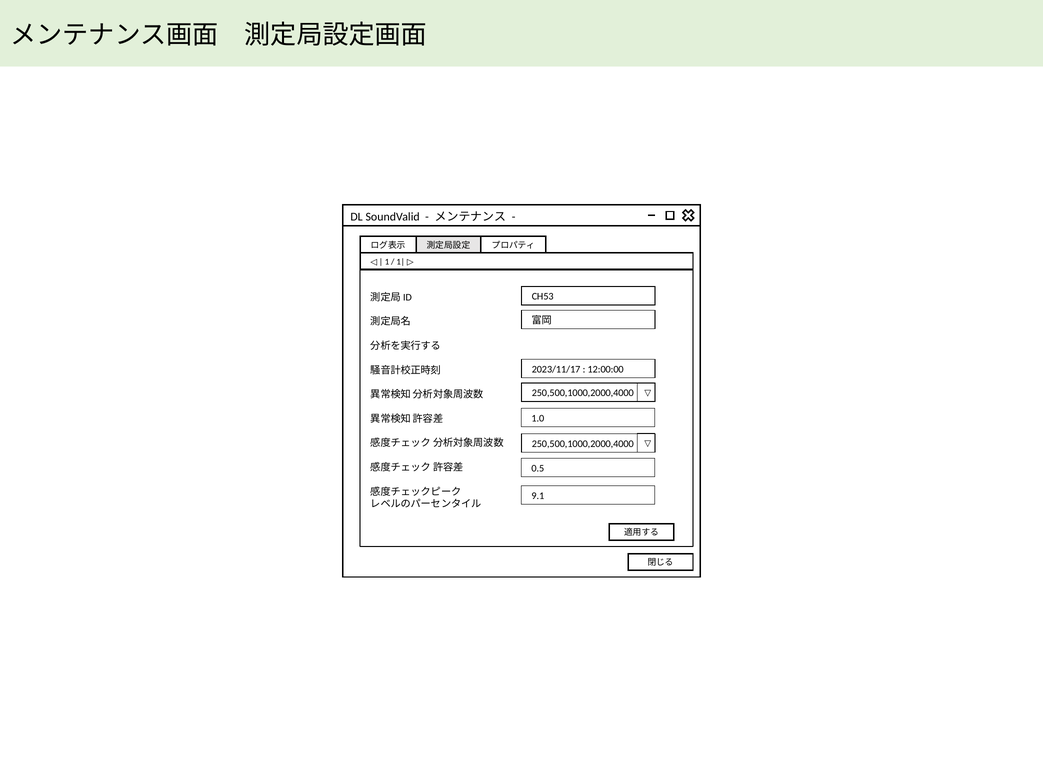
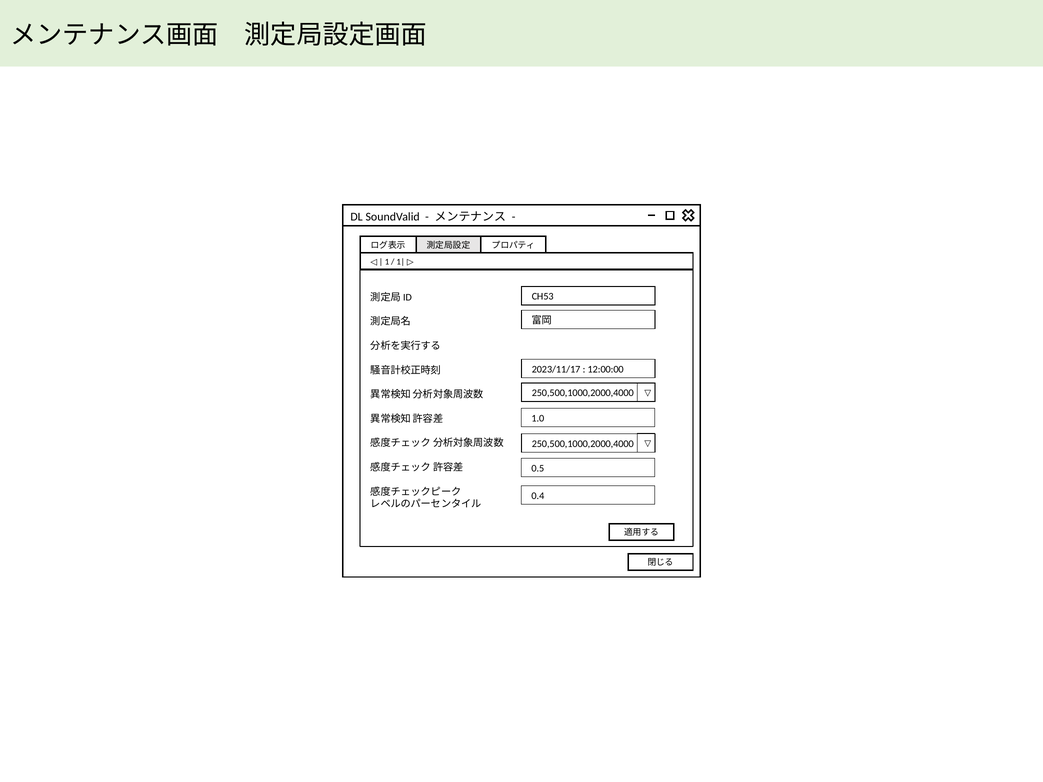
9.1: 9.1 -> 0.4 (538, 496)
